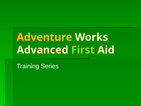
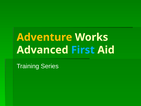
First colour: light green -> light blue (83, 50)
